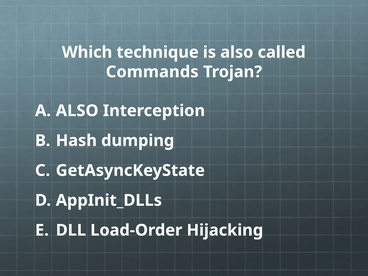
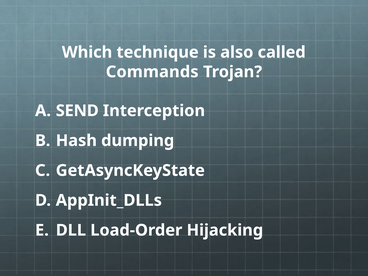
ALSO: ALSO -> SEND (77, 111)
